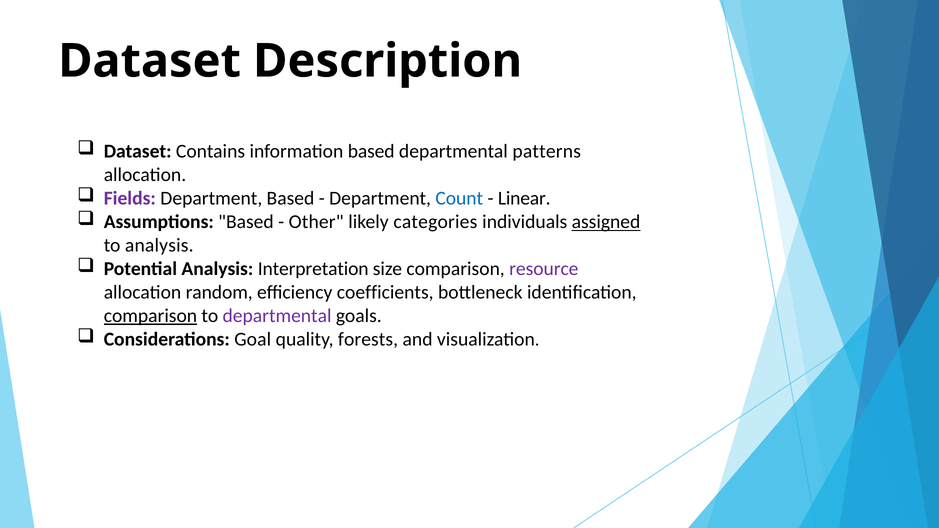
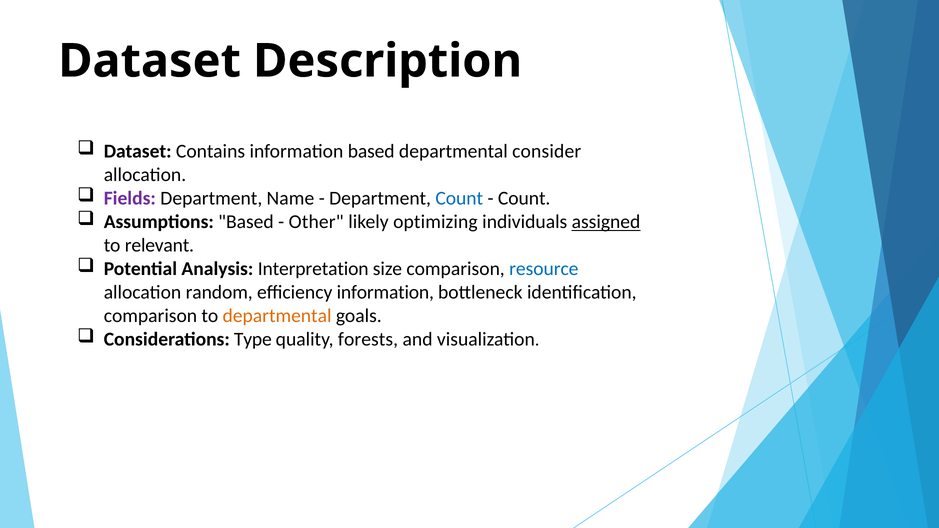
patterns: patterns -> consider (547, 152)
Department Based: Based -> Name (290, 199)
Linear: Linear -> Count (524, 199)
categories: categories -> optimizing (435, 222)
to analysis: analysis -> relevant (159, 245)
resource colour: purple -> blue (544, 269)
efficiency coefficients: coefficients -> information (385, 292)
comparison underline: present -> none (150, 316)
departmental colour: purple -> orange (277, 316)
Goal: Goal -> Type (253, 339)
